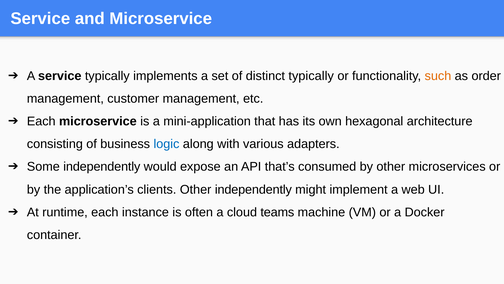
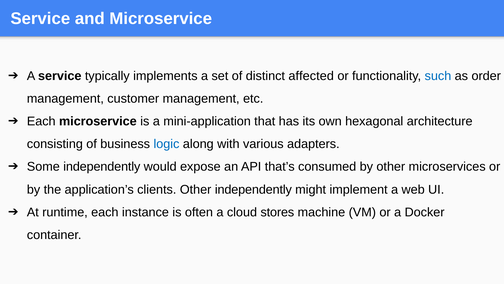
distinct typically: typically -> affected (311, 76)
such colour: orange -> blue (438, 76)
teams: teams -> stores (277, 212)
